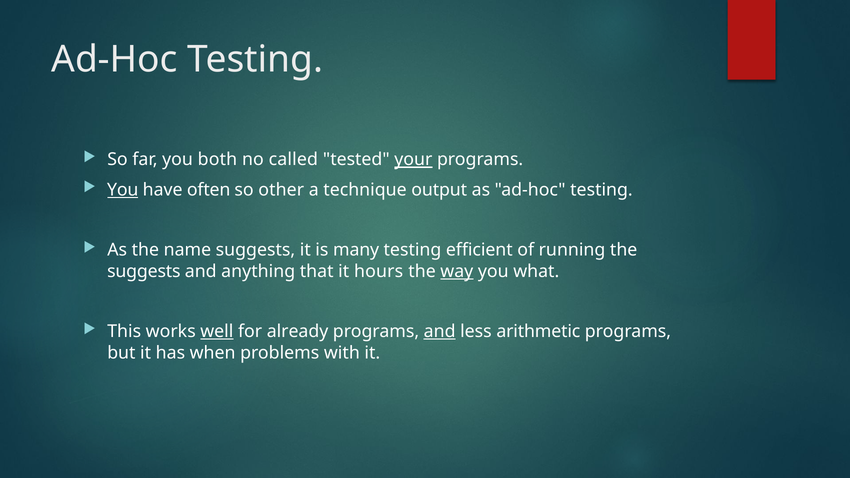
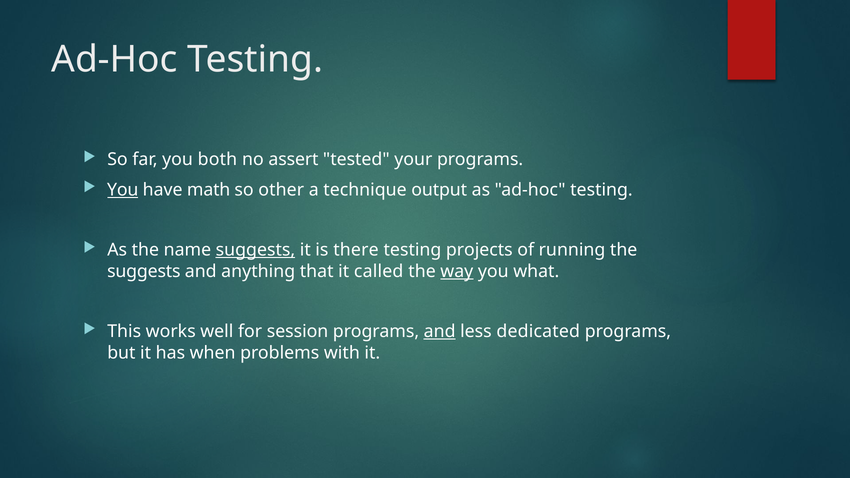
called: called -> assert (293, 160)
your underline: present -> none (413, 160)
often: often -> math (209, 190)
suggests underline: none -> present (255, 250)
many: many -> there (356, 250)
efficient: efficient -> projects (479, 250)
hours: hours -> called (379, 271)
well underline: present -> none (217, 332)
already: already -> session (298, 332)
arithmetic: arithmetic -> dedicated (538, 332)
